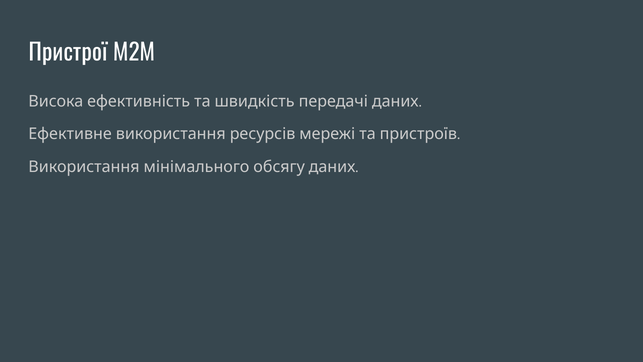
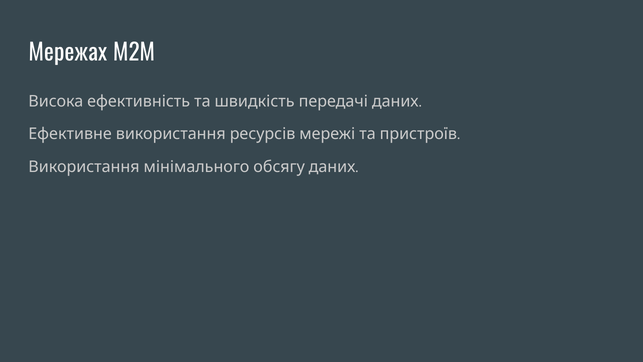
Пристрої: Пристрої -> Мережах (68, 53)
